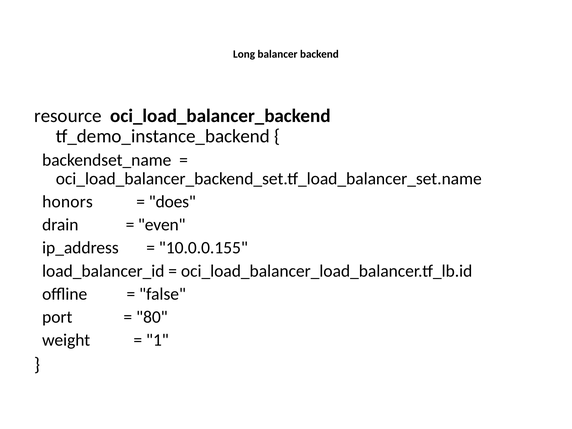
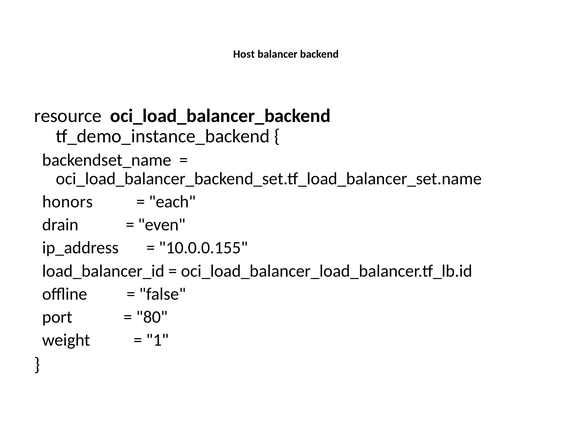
Long: Long -> Host (244, 54)
does: does -> each (172, 202)
